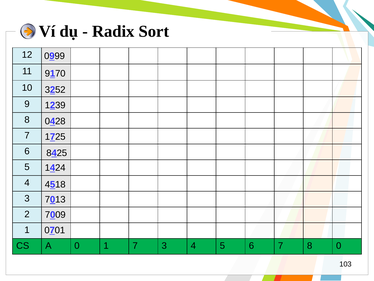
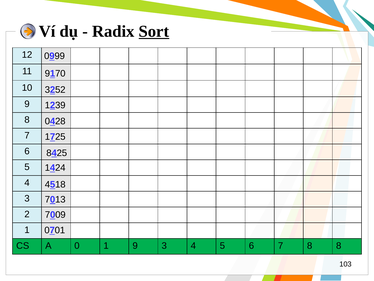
Sort underline: none -> present (154, 31)
1 7: 7 -> 9 (135, 245)
8 0: 0 -> 8 (339, 245)
